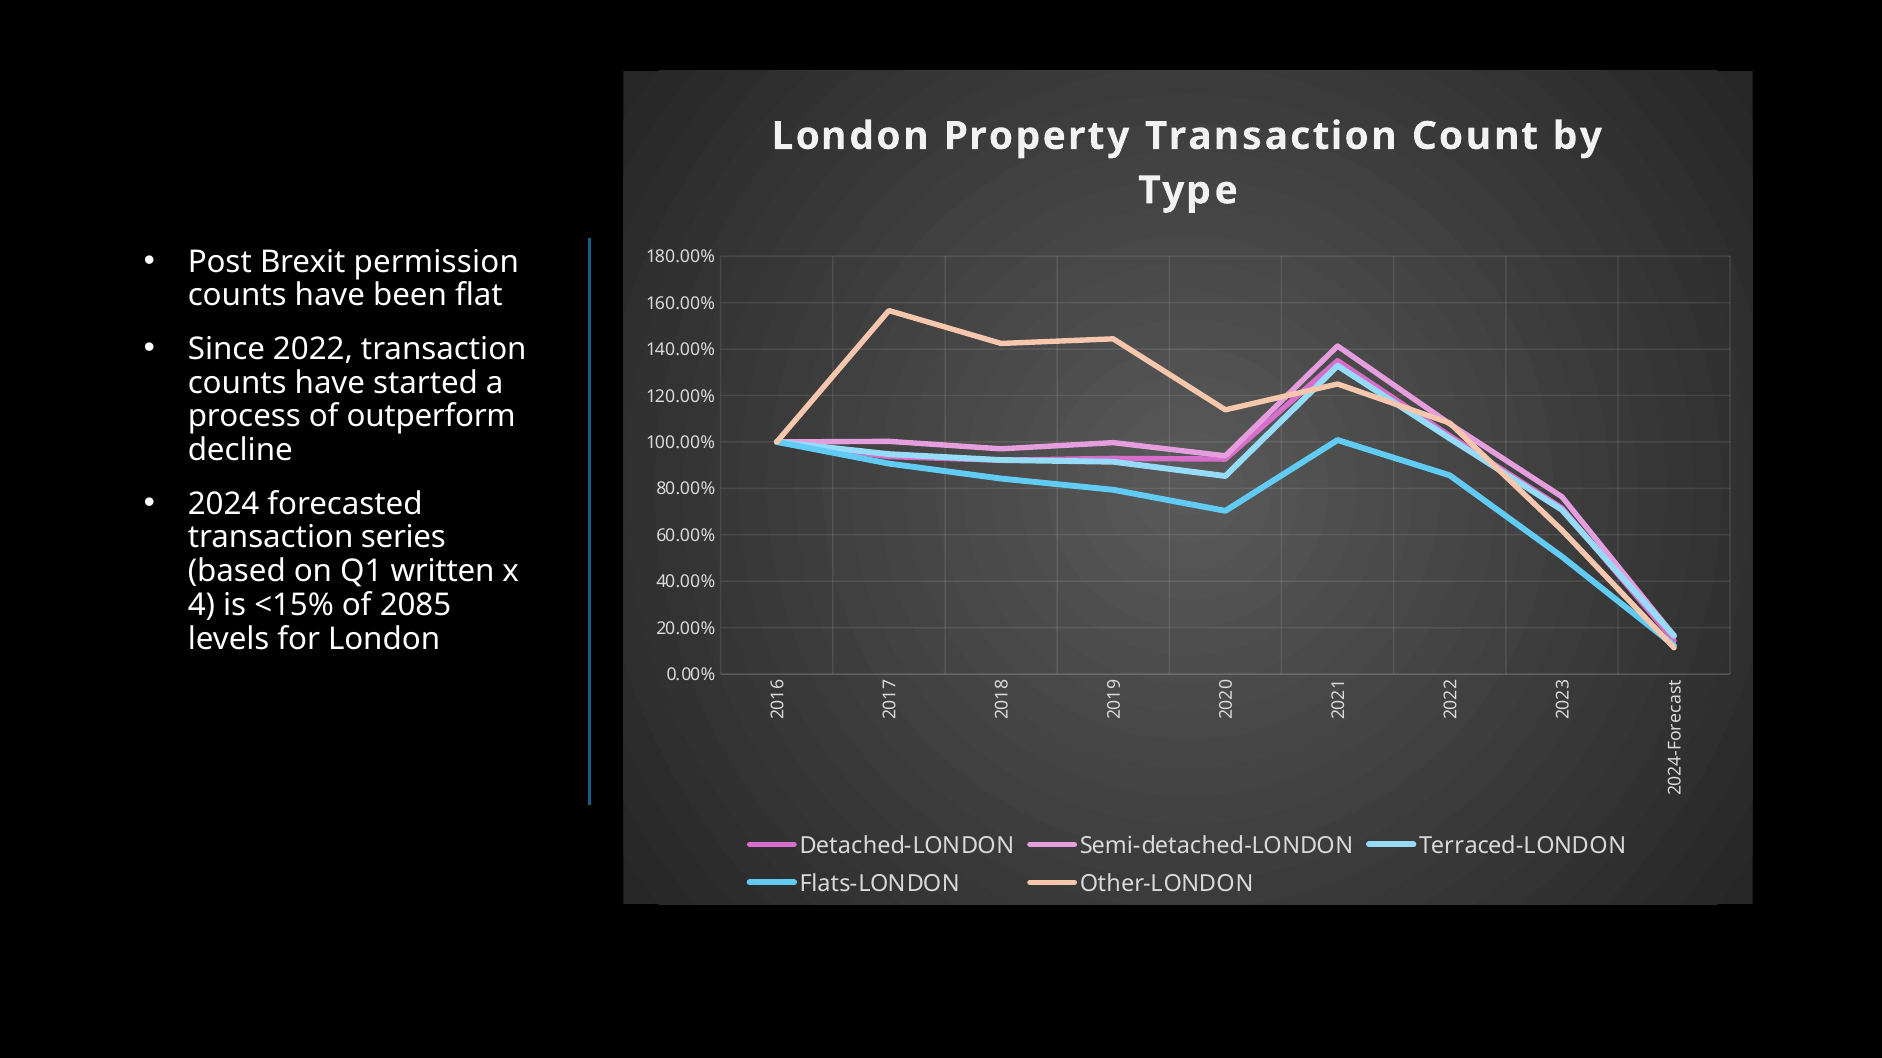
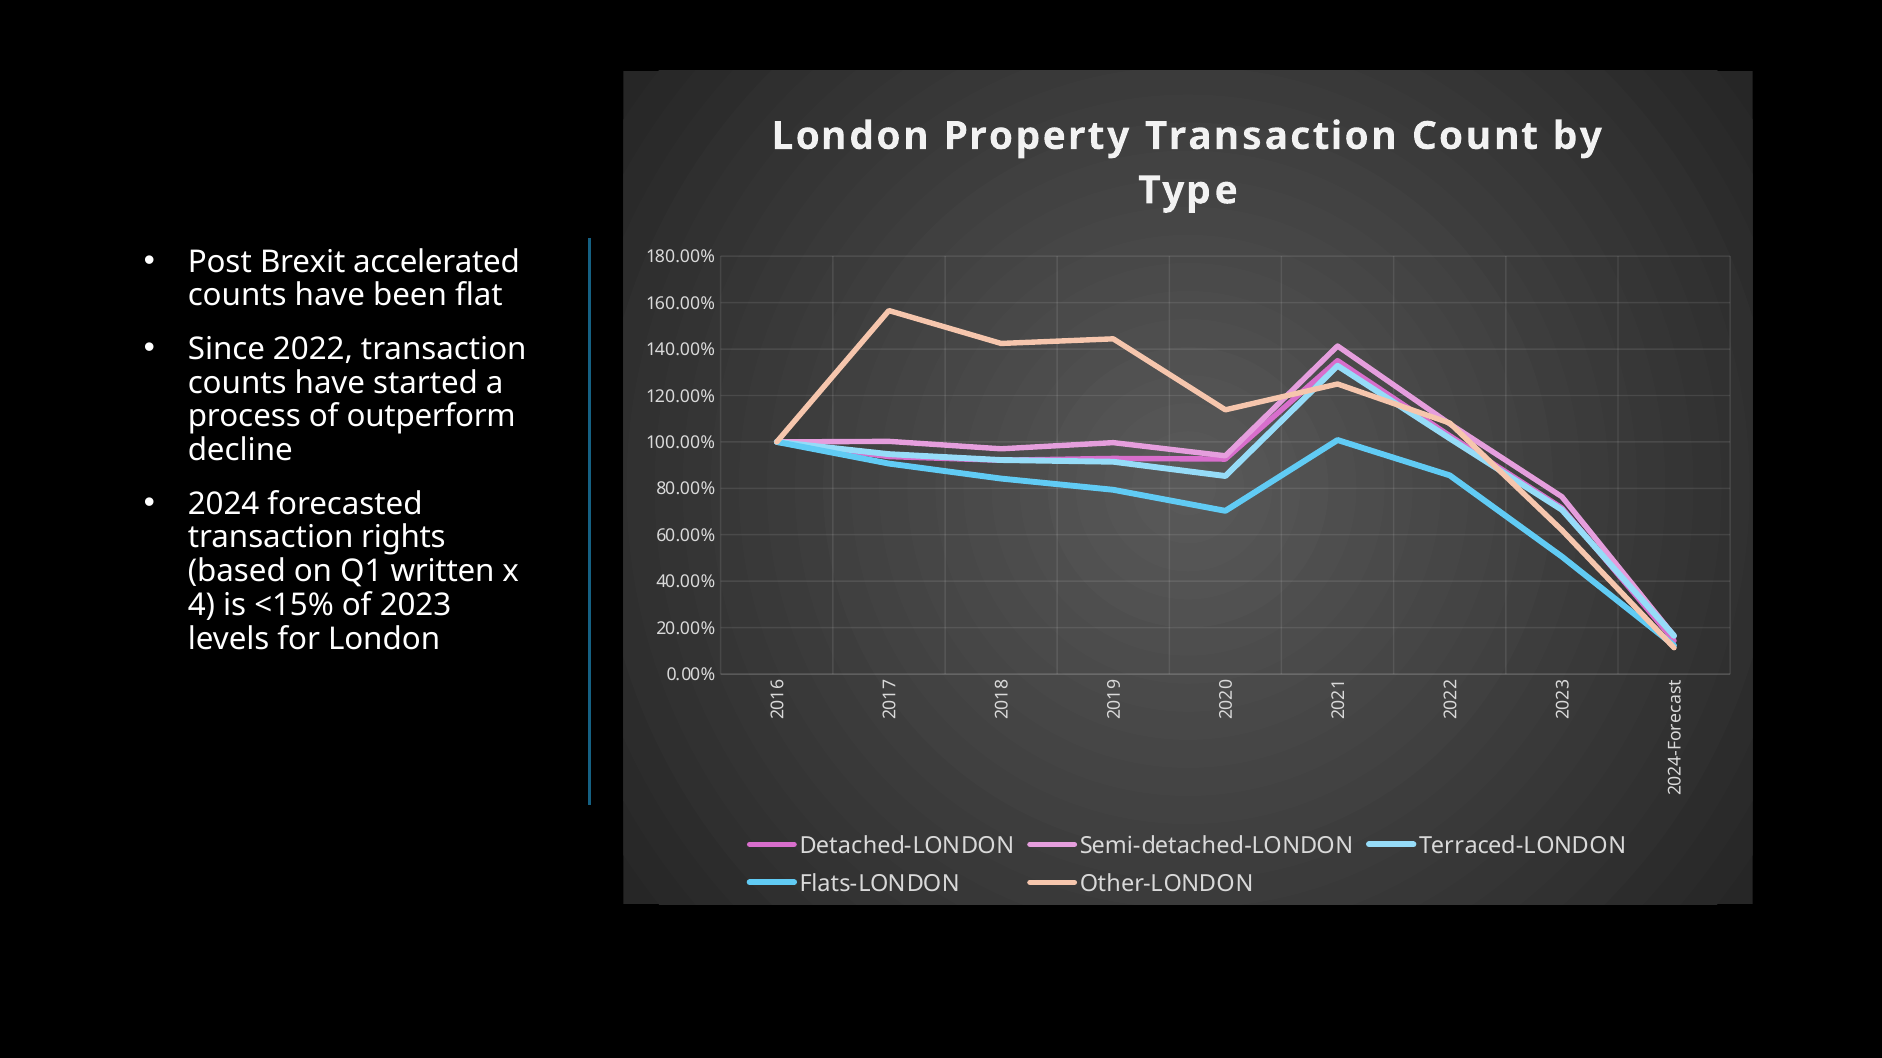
permission: permission -> accelerated (436, 262)
series: series -> rights (403, 538)
2085: 2085 -> 2023 (416, 606)
